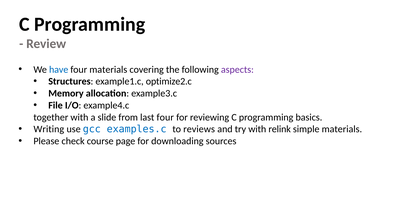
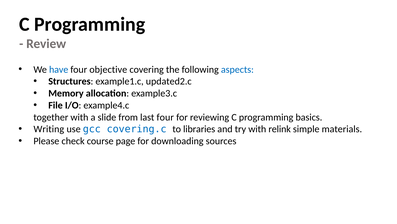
four materials: materials -> objective (108, 69)
aspects colour: purple -> blue (237, 69)
optimize2.c: optimize2.c -> updated2.c (169, 81)
examples.c: examples.c -> covering.c (137, 129)
reviews: reviews -> libraries (199, 129)
